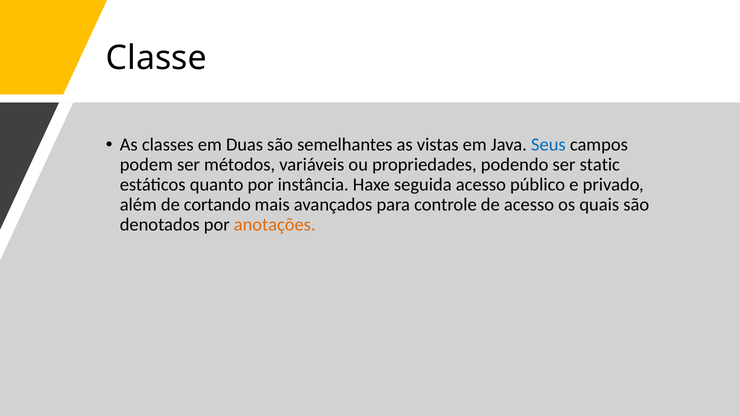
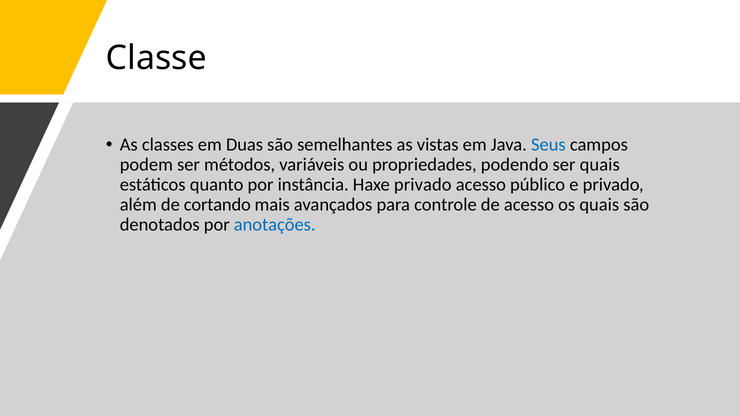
ser static: static -> quais (600, 165)
Haxe seguida: seguida -> privado (423, 185)
anotações colour: orange -> blue (275, 225)
